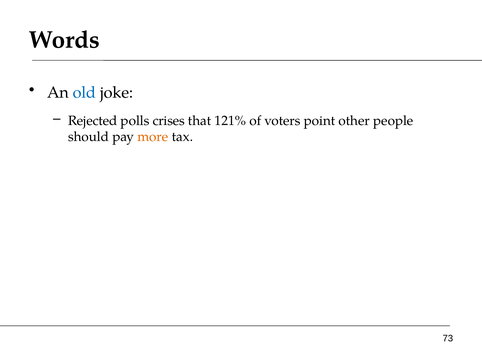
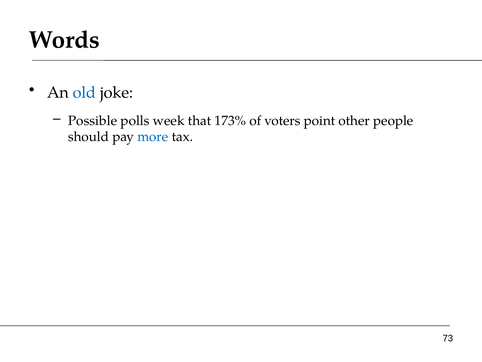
Rejected: Rejected -> Possible (93, 121)
crises: crises -> week (169, 121)
121%: 121% -> 173% (230, 121)
more colour: orange -> blue (153, 137)
